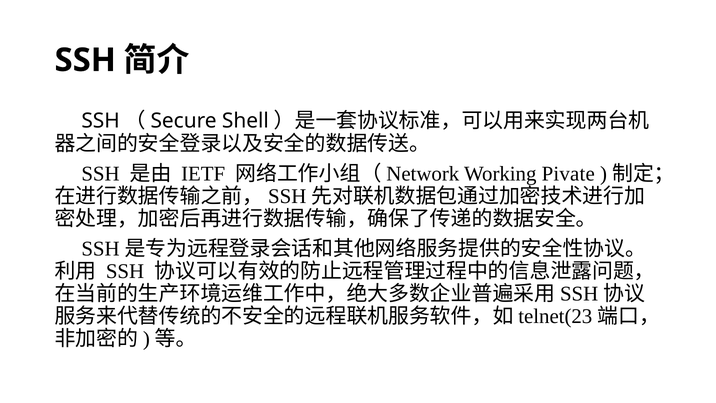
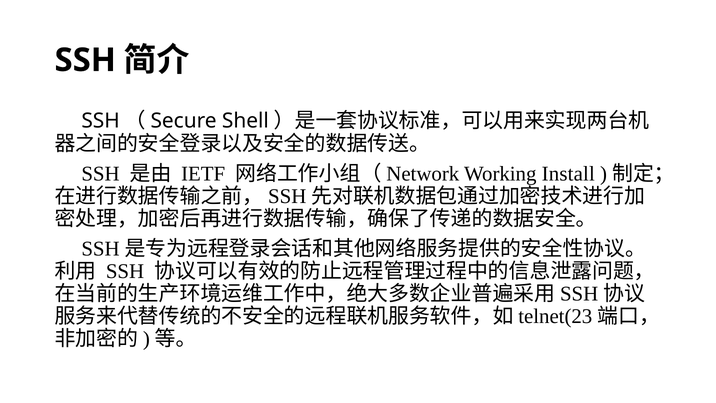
Pivate: Pivate -> Install (568, 174)
